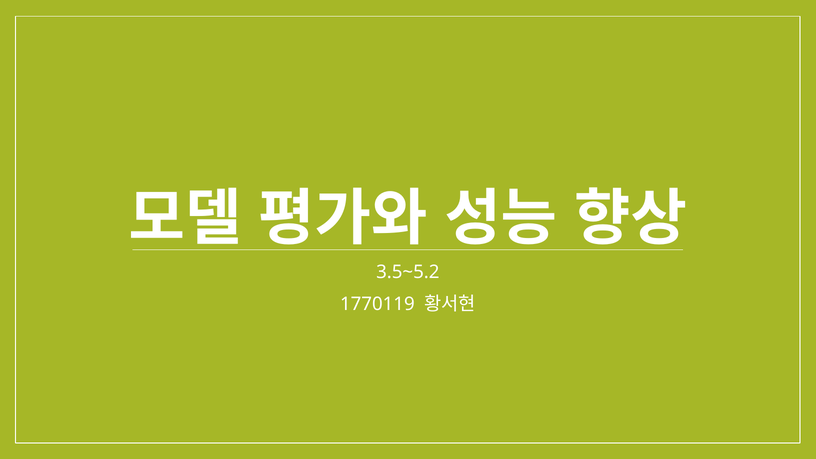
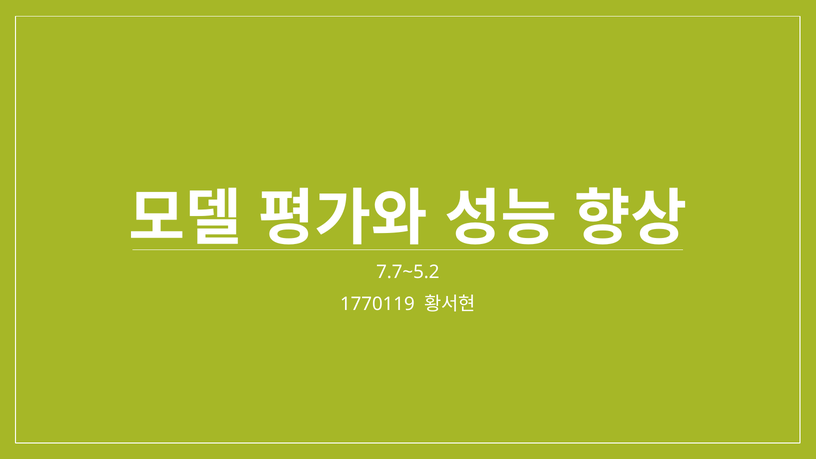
3.5~5.2: 3.5~5.2 -> 7.7~5.2 (408, 272)
